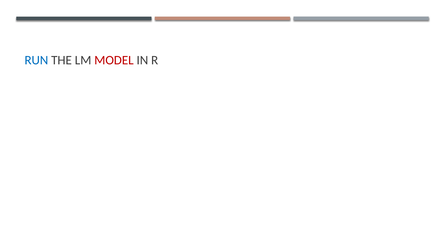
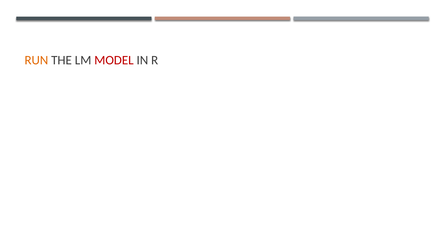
RUN colour: blue -> orange (36, 60)
